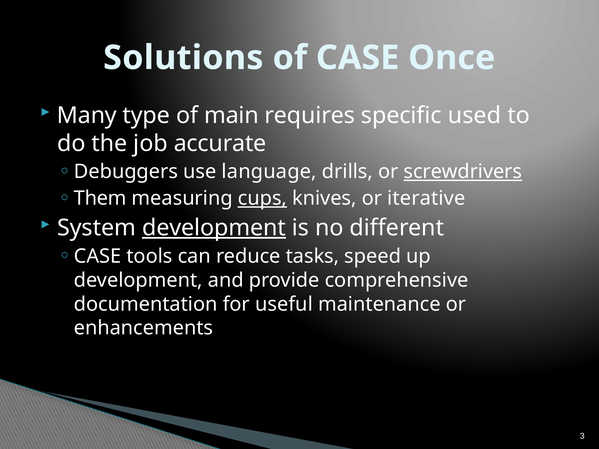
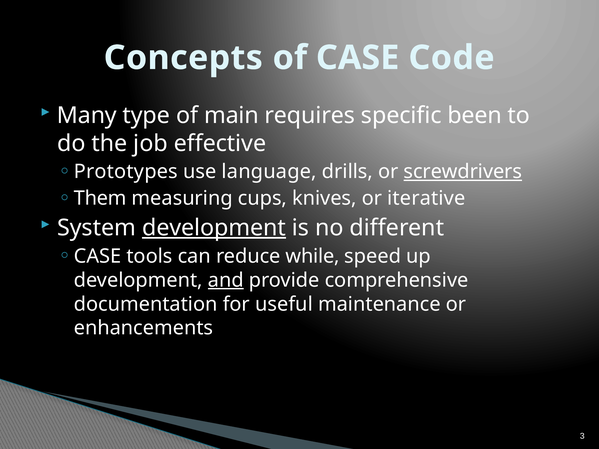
Solutions: Solutions -> Concepts (183, 58)
Once: Once -> Code (452, 58)
used: used -> been (475, 116)
accurate: accurate -> effective (220, 143)
Debuggers: Debuggers -> Prototypes (126, 172)
cups underline: present -> none (262, 198)
tasks: tasks -> while (313, 256)
and underline: none -> present (226, 280)
